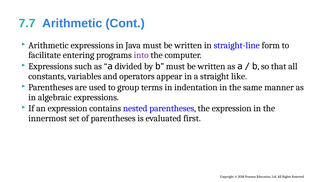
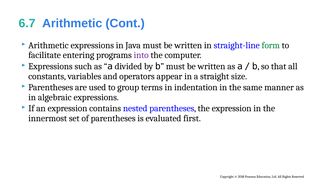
7.7: 7.7 -> 6.7 (27, 23)
form colour: black -> green (271, 45)
like: like -> size (239, 76)
